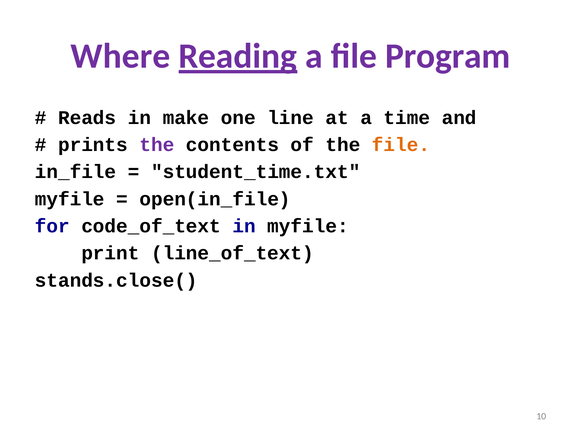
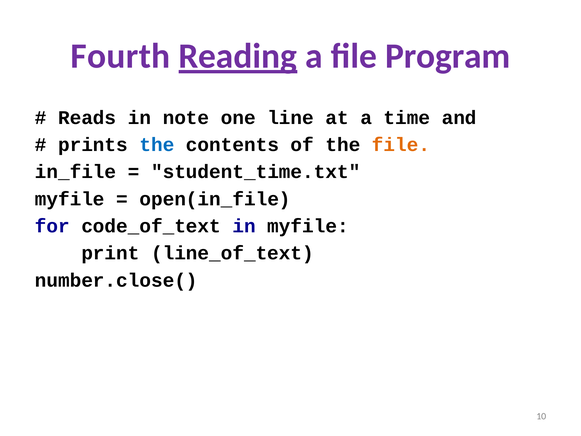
Where: Where -> Fourth (120, 56)
make: make -> note (186, 118)
the colour: purple -> blue (157, 145)
stands.close(: stands.close( -> number.close( (116, 280)
